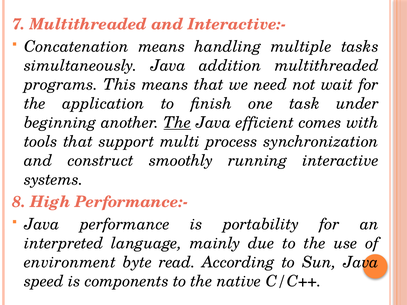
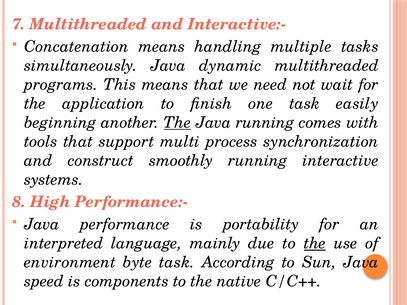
addition: addition -> dynamic (230, 66)
under: under -> easily (357, 104)
Java efficient: efficient -> running (265, 123)
the underline: none -> present (315, 243)
byte read: read -> task (177, 262)
